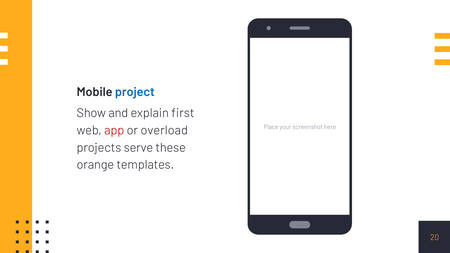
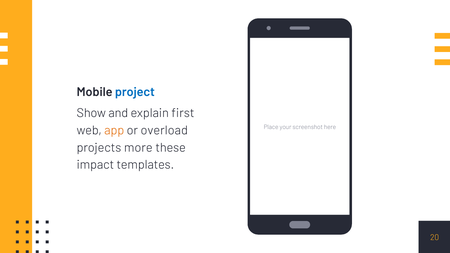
app colour: red -> orange (114, 130)
serve: serve -> more (138, 148)
orange: orange -> impact (95, 165)
